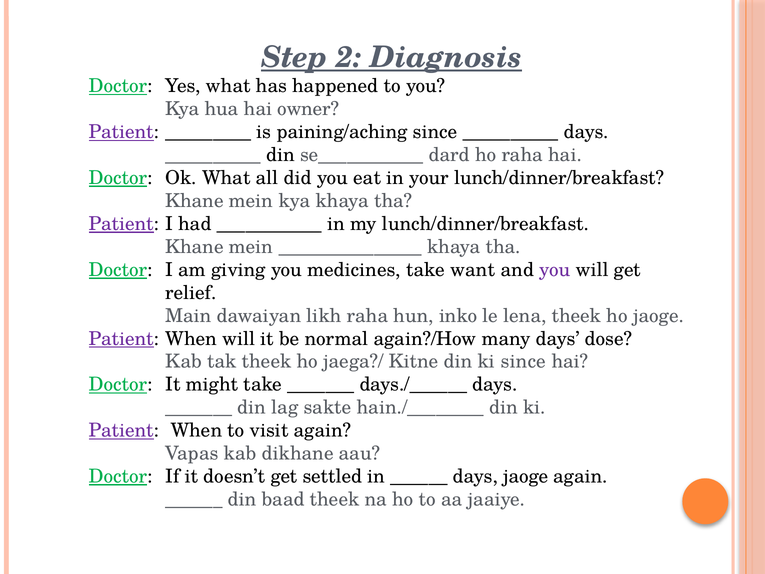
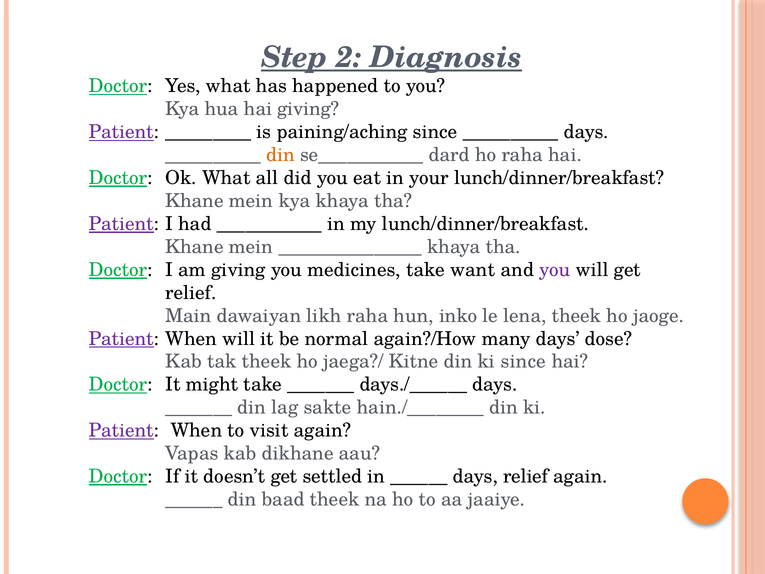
hai owner: owner -> giving (308, 109)
din colour: black -> orange (280, 155)
days jaoge: jaoge -> relief (526, 476)
